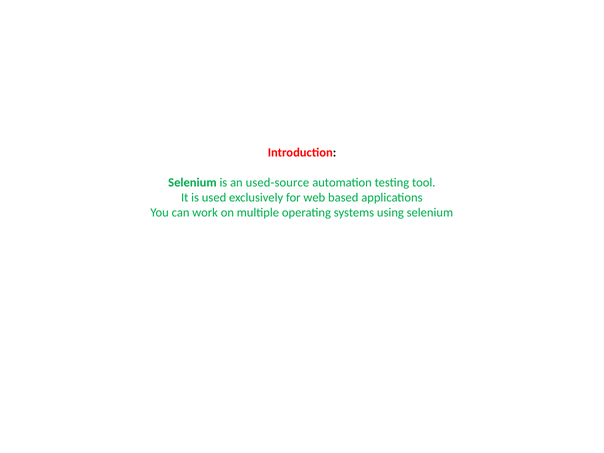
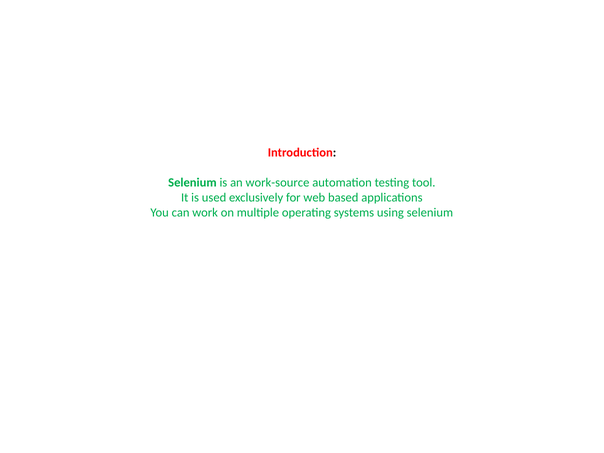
used-source: used-source -> work-source (277, 183)
